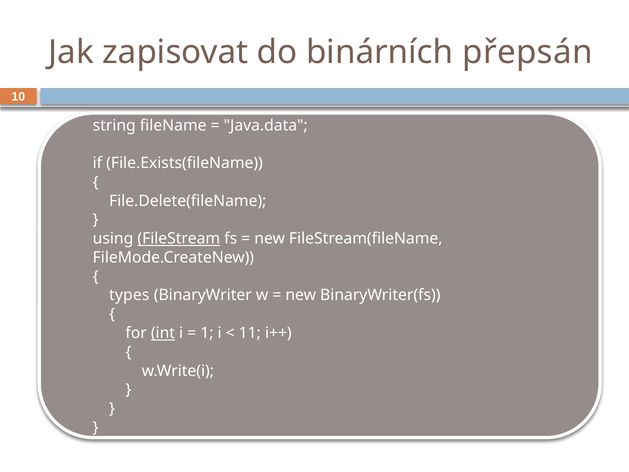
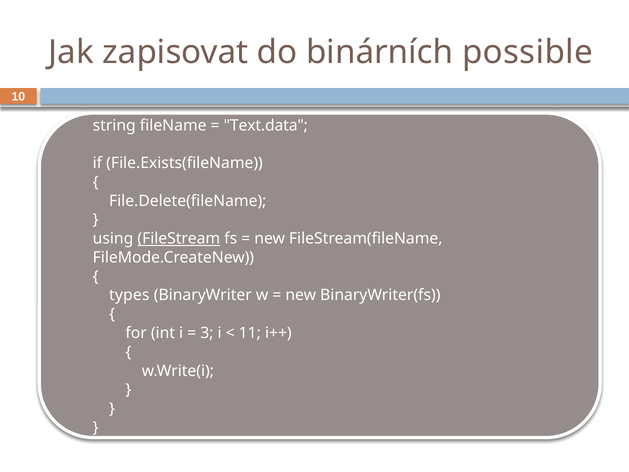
přepsán: přepsán -> possible (528, 52)
Java.data: Java.data -> Text.data (266, 125)
int underline: present -> none (163, 333)
1: 1 -> 3 (207, 333)
